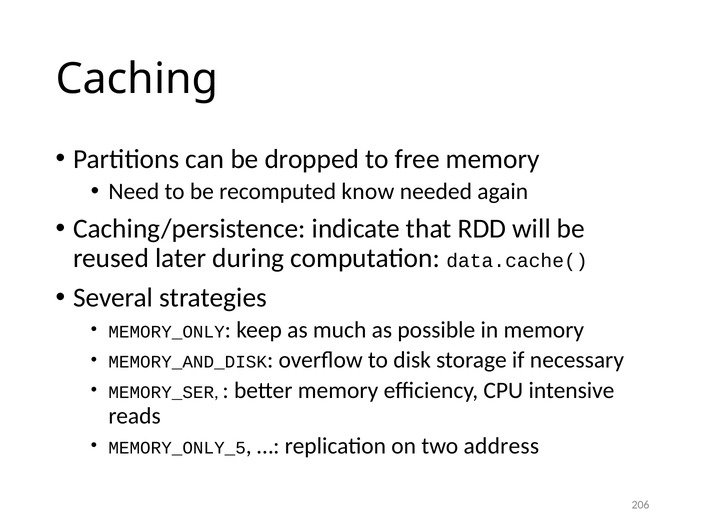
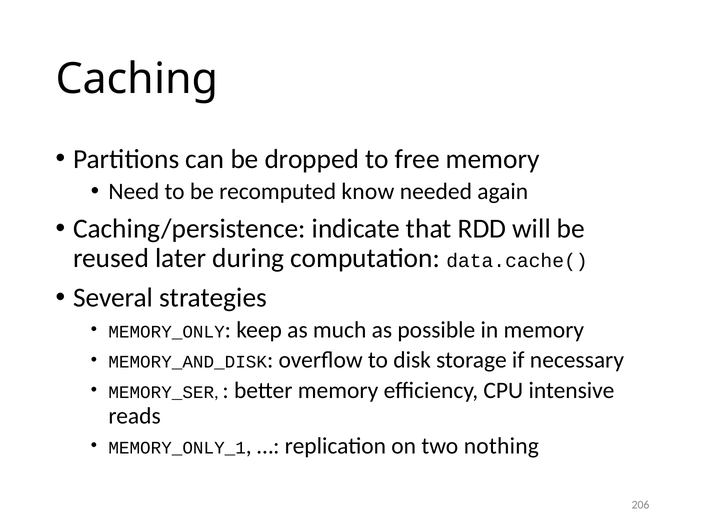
MEMORY_ONLY_5: MEMORY_ONLY_5 -> MEMORY_ONLY_1 (177, 448)
address: address -> nothing (501, 446)
